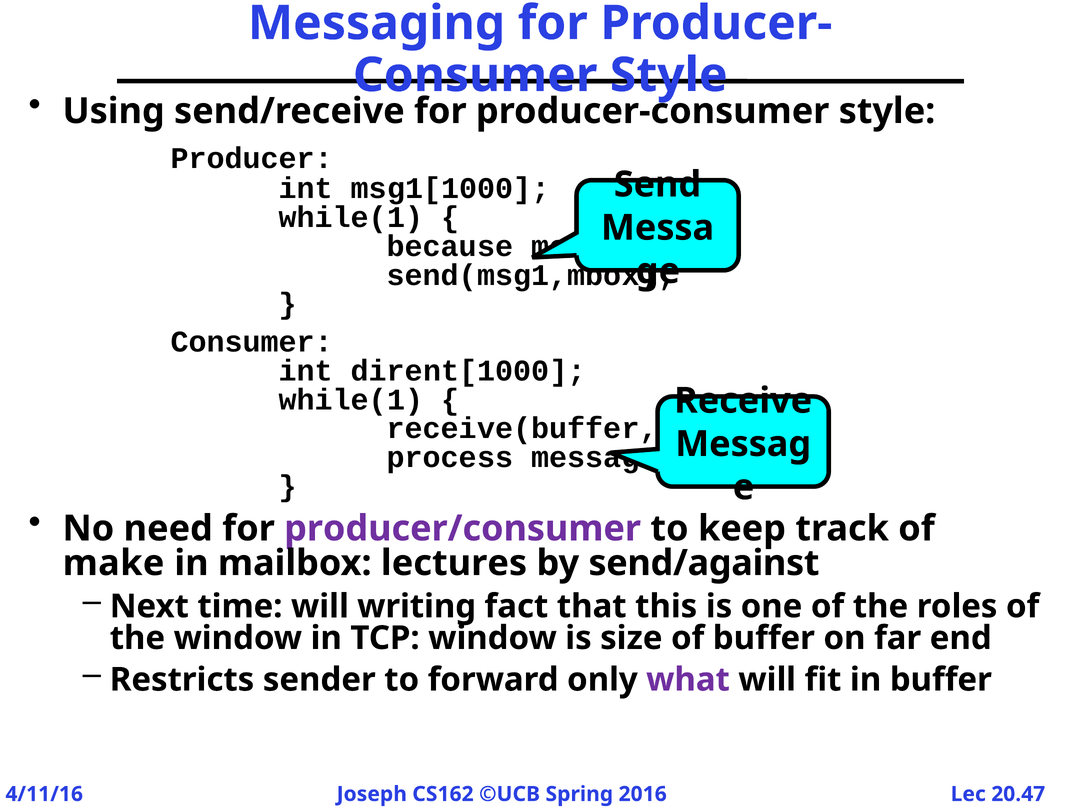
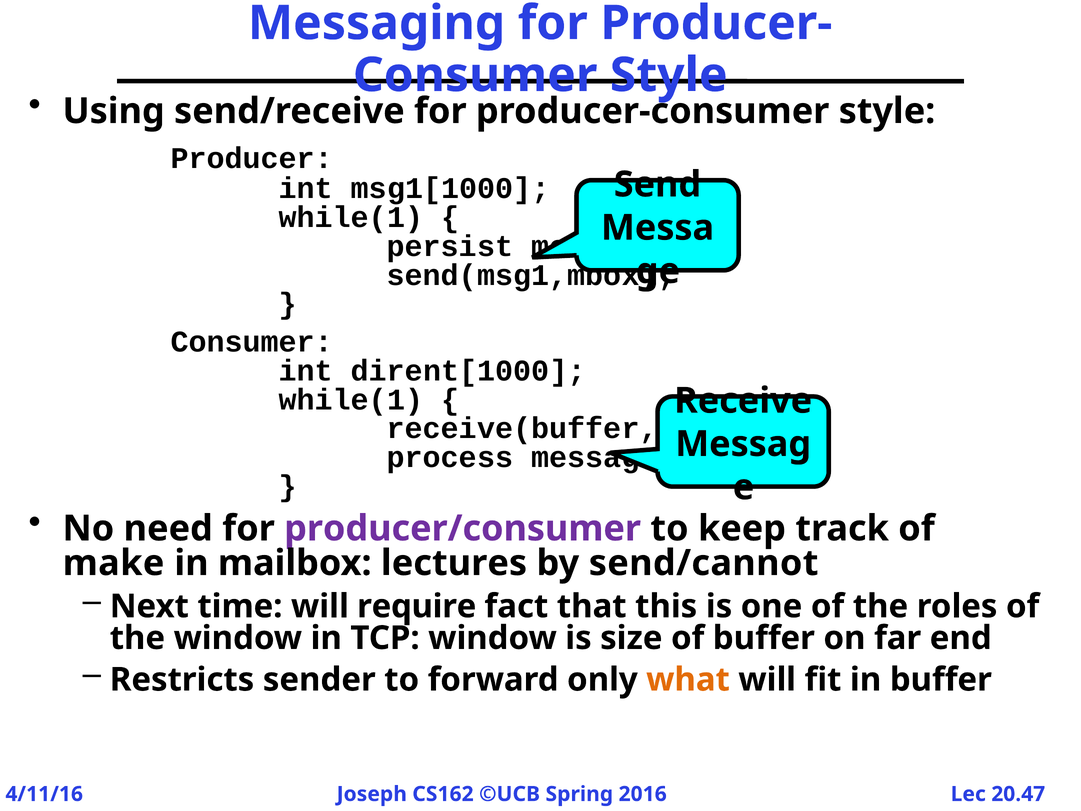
because: because -> persist (450, 246)
send/against: send/against -> send/cannot (704, 563)
writing: writing -> require (417, 606)
what colour: purple -> orange (688, 679)
